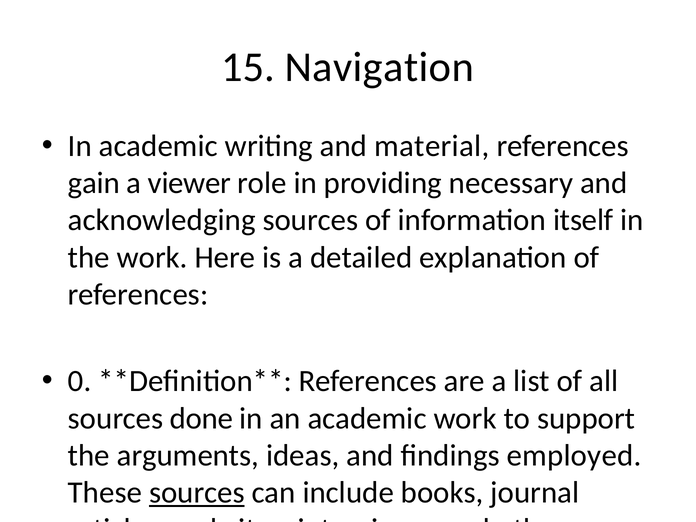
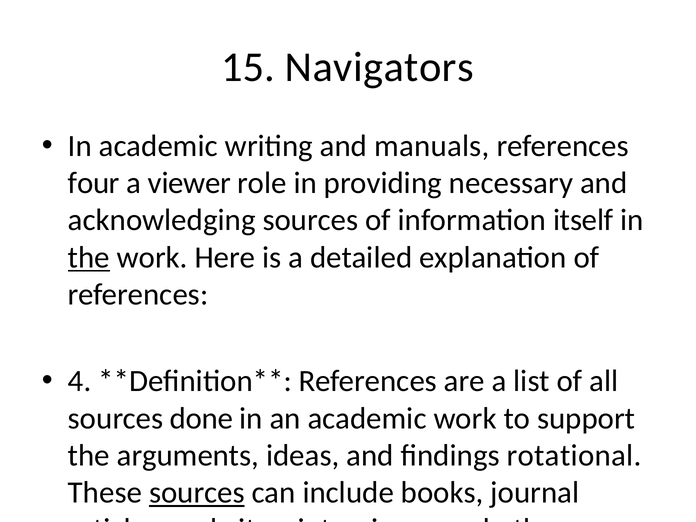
Navigation: Navigation -> Navigators (379, 67)
material: material -> manuals (432, 146)
gain: gain -> four (94, 183)
the underline: none -> present (89, 257)
0: 0 -> 4 (80, 381)
employed: employed -> rotational (574, 455)
